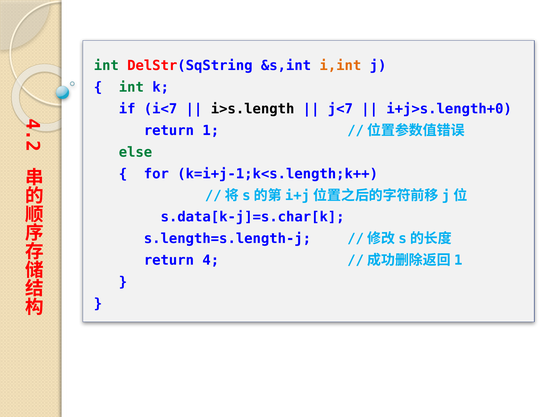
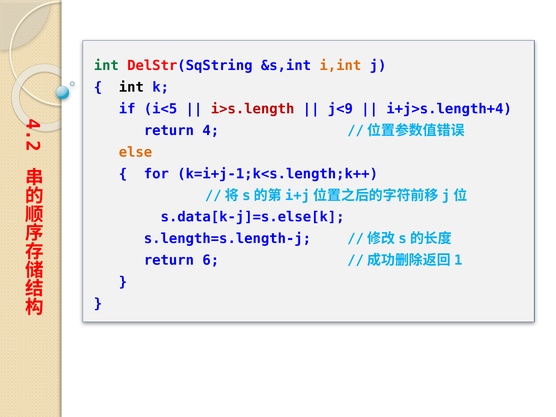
int colour: green -> black (131, 87)
i<7: i<7 -> i<5 (161, 109)
i>s.length colour: black -> red (253, 109)
j<7: j<7 -> j<9 (340, 109)
i+j>s.length+0: i+j>s.length+0 -> i+j>s.length+4 (449, 109)
return 1: 1 -> 4 (211, 131)
else colour: green -> orange (135, 152)
s.data[k-j]=s.char[k: s.data[k-j]=s.char[k -> s.data[k-j]=s.else[k (253, 217)
return 4: 4 -> 6 (211, 260)
